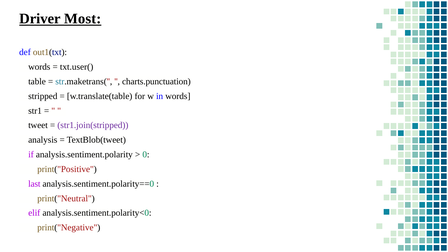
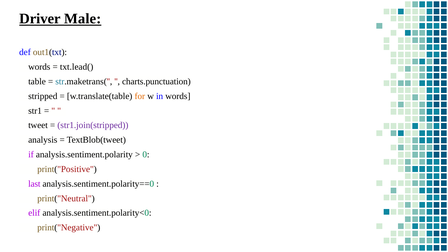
Most: Most -> Male (83, 19)
txt.user(: txt.user( -> txt.lead( (77, 67)
for colour: black -> orange (140, 96)
